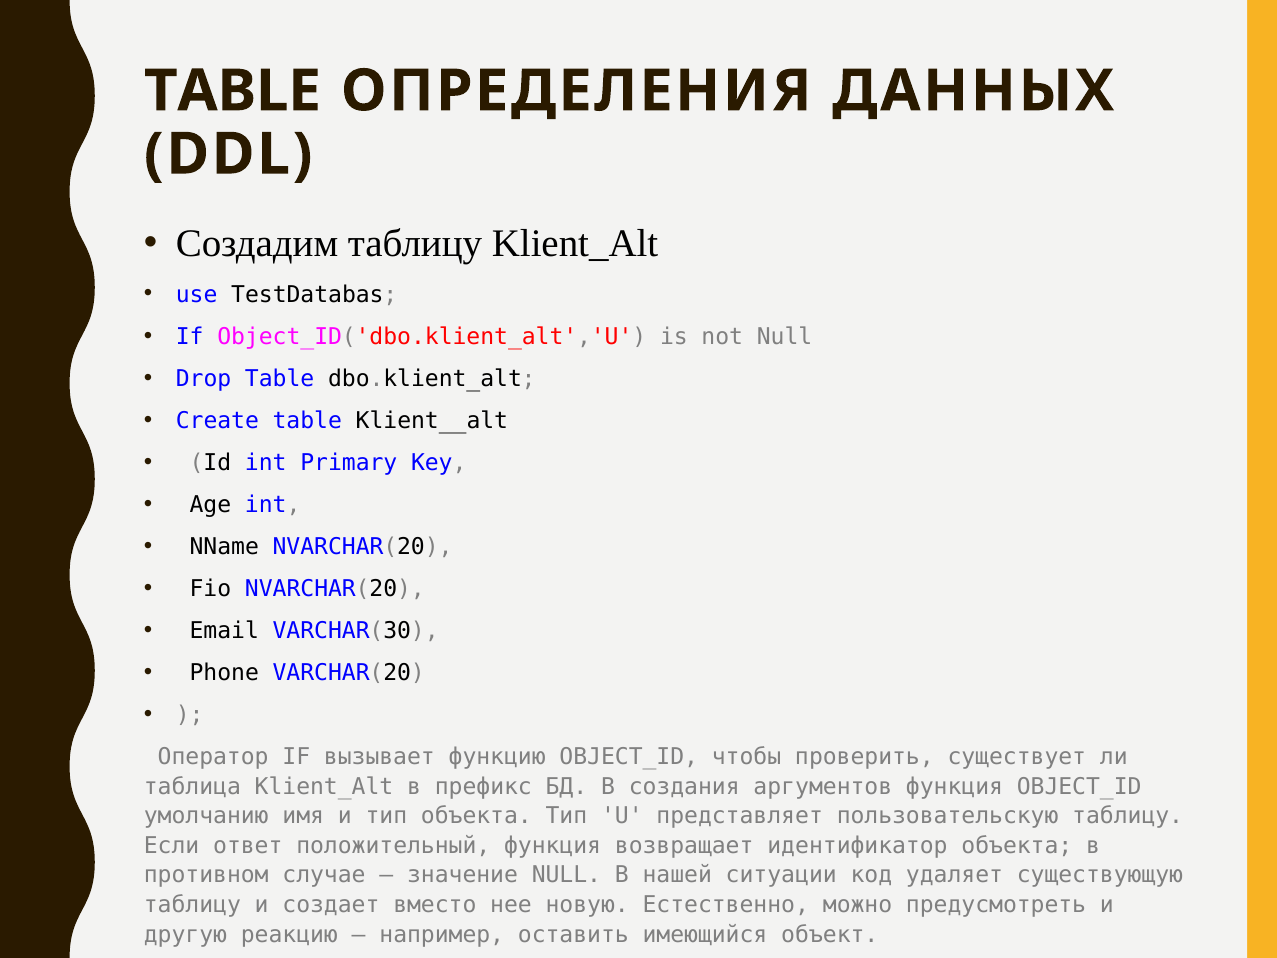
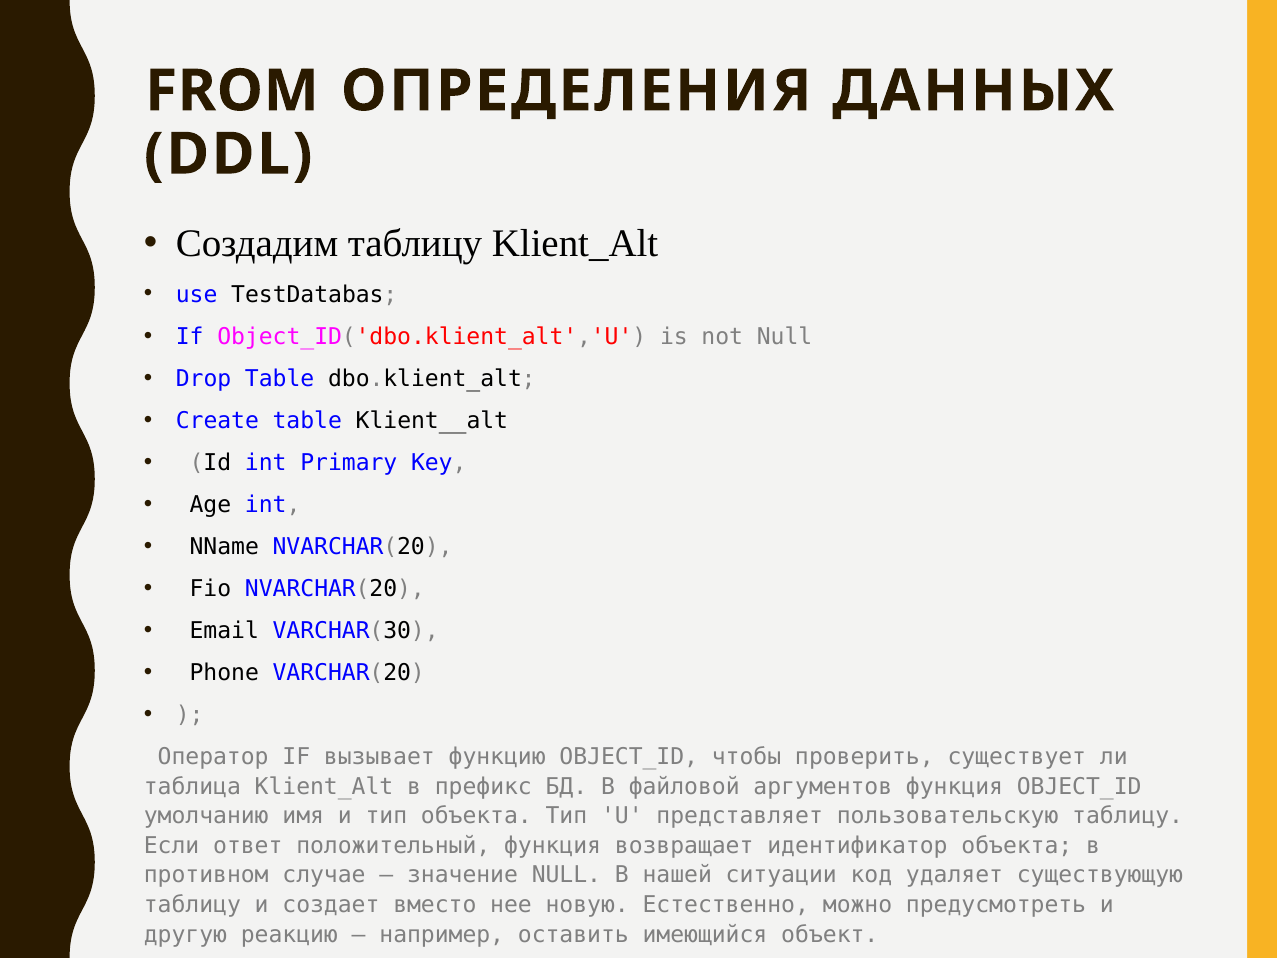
TABLE: TABLE -> FROM (232, 91)
создания: создания -> файловой (684, 786)
